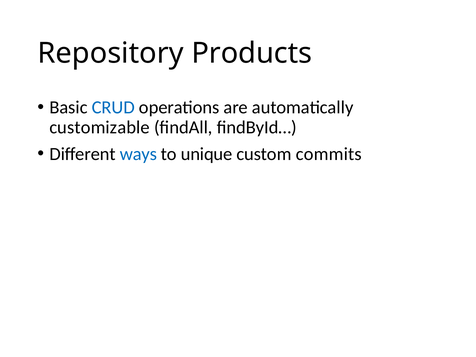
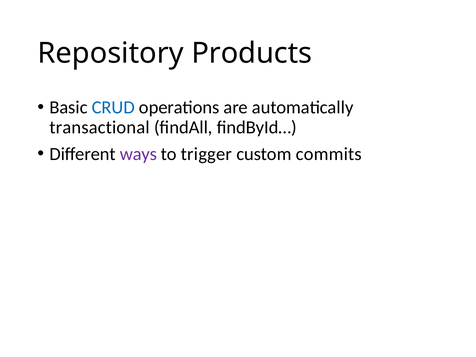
customizable: customizable -> transactional (100, 127)
ways colour: blue -> purple (138, 154)
unique: unique -> trigger (206, 154)
